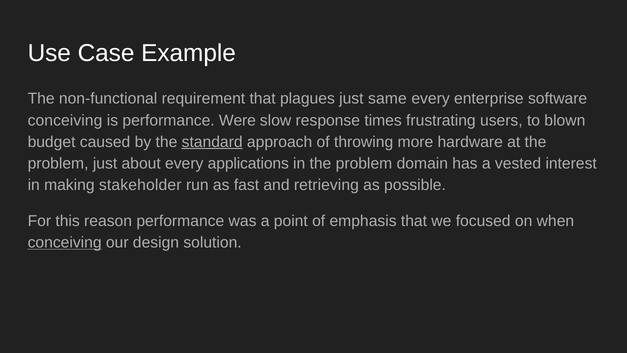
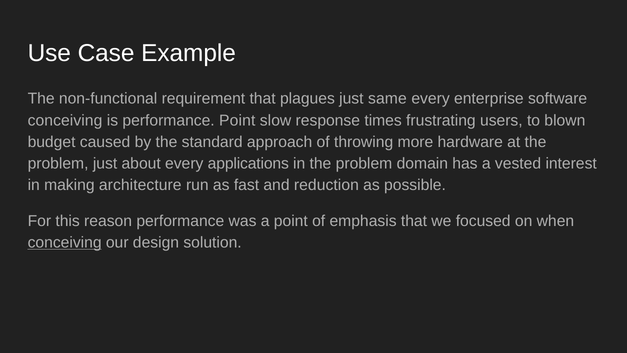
performance Were: Were -> Point (237, 120)
standard underline: present -> none (212, 142)
stakeholder: stakeholder -> architecture (140, 185)
retrieving: retrieving -> reduction (326, 185)
